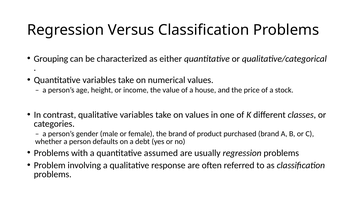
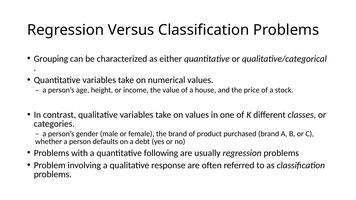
assumed: assumed -> following (161, 153)
